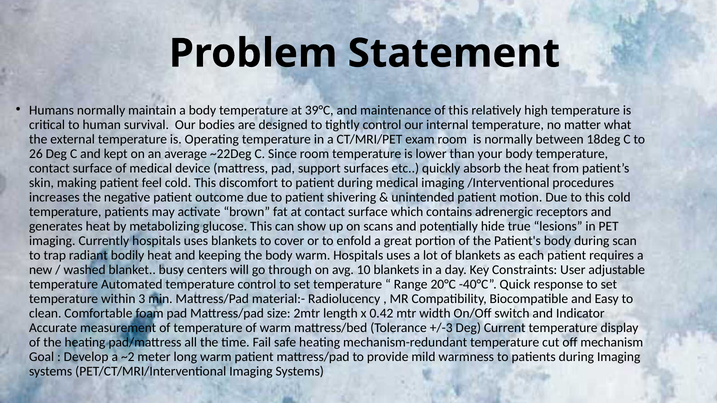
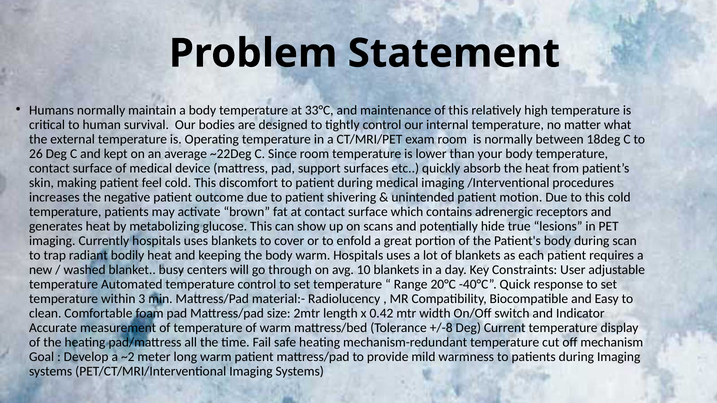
39°C: 39°C -> 33°C (319, 110)
+/-3: +/-3 -> +/-8 (441, 328)
